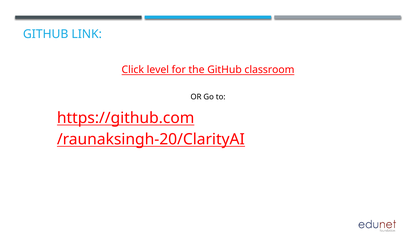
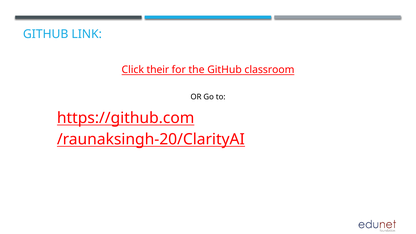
level: level -> their (158, 70)
